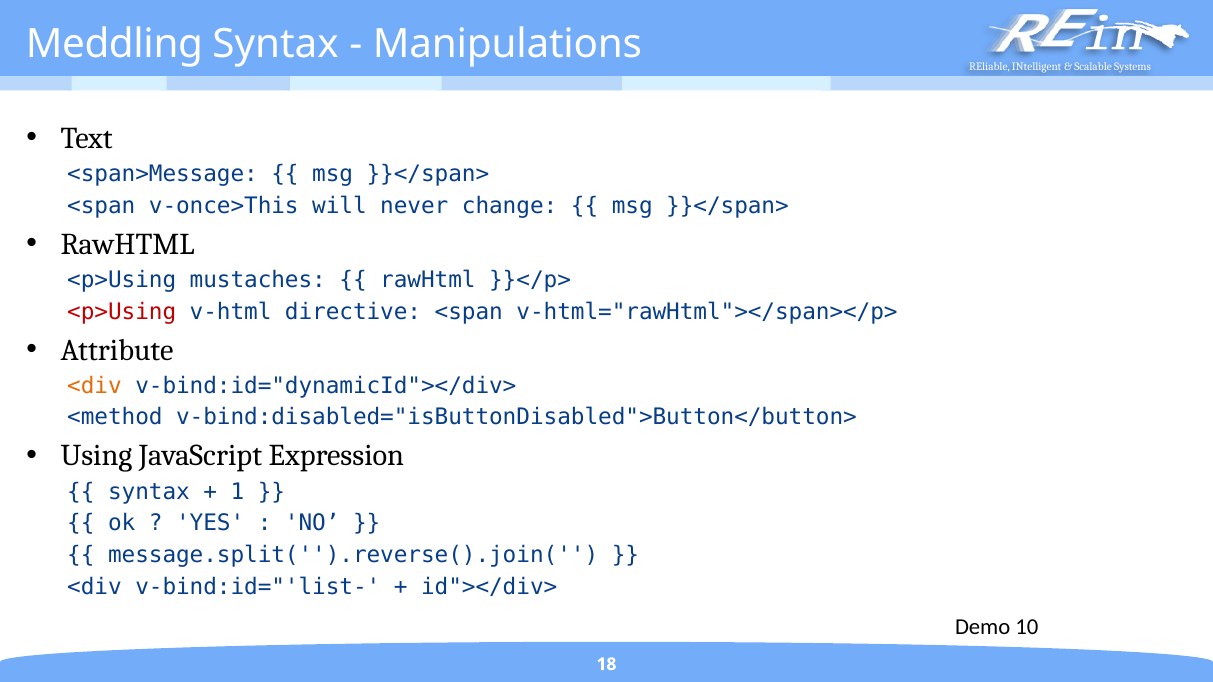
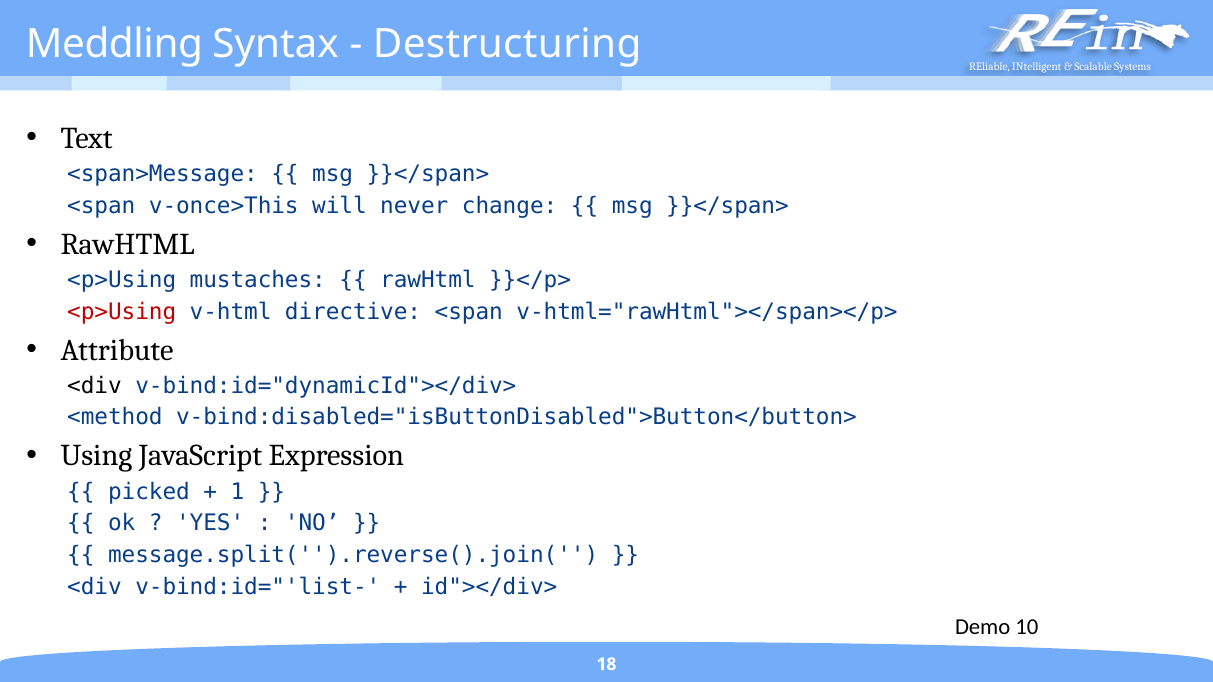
Manipulations: Manipulations -> Destructuring (507, 44)
<div colour: orange -> black (95, 386)
syntax: syntax -> picked (149, 492)
